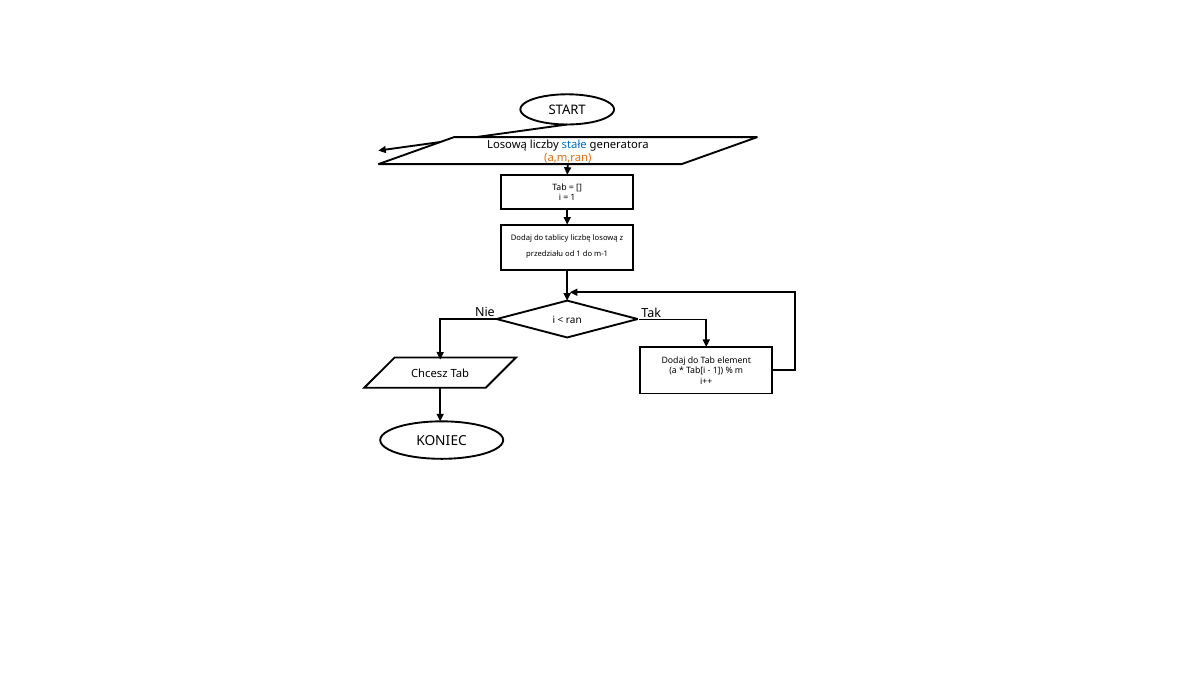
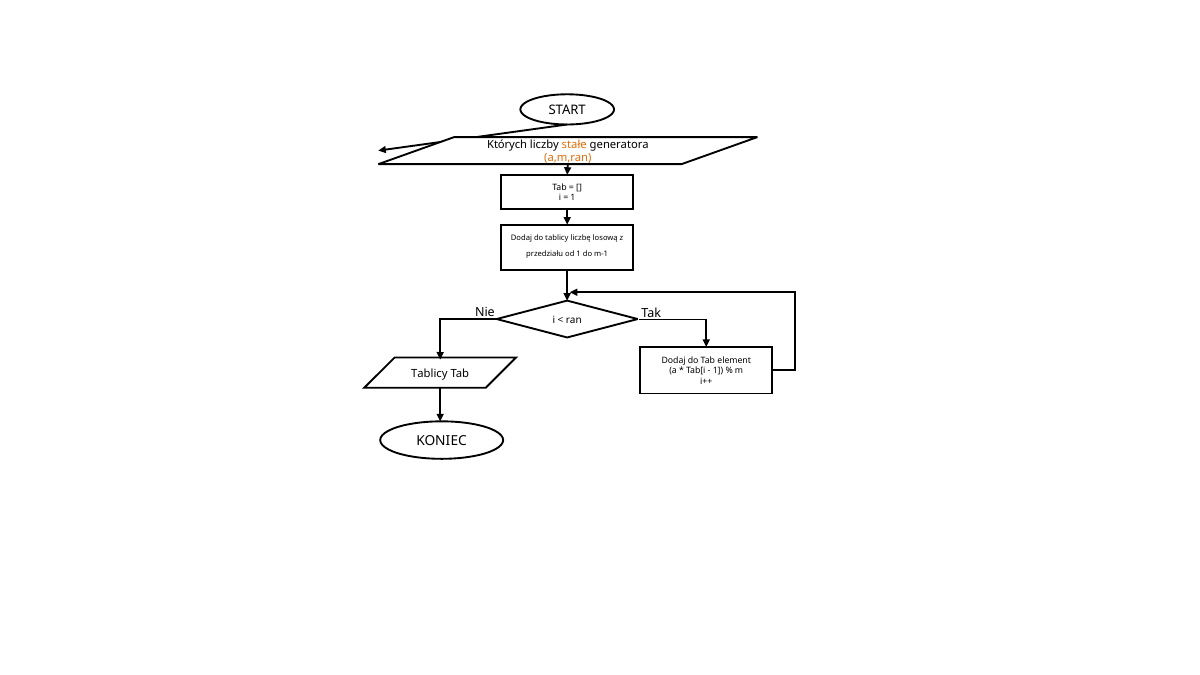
Losową: Losową -> Których (507, 145)
stałe colour: blue -> orange (574, 145)
Chcesz: Chcesz -> Tablicy (429, 373)
